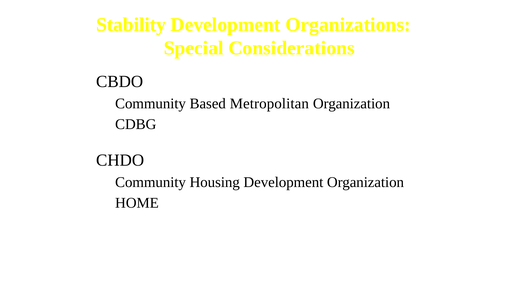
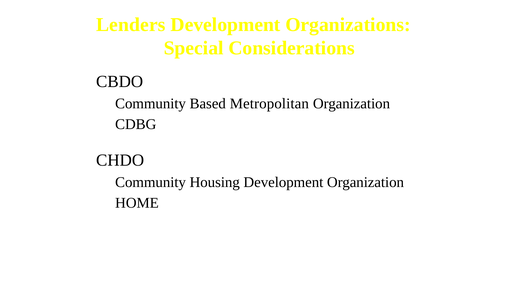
Stability: Stability -> Lenders (131, 25)
